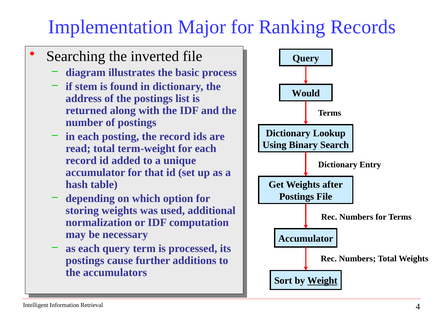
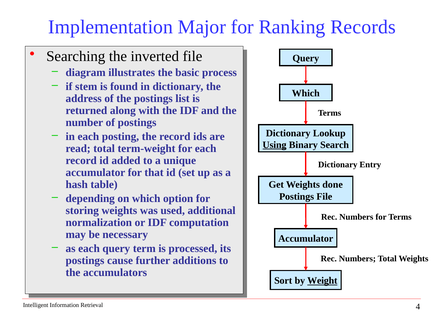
Would: Would -> Which (306, 93)
Using underline: none -> present (274, 145)
after: after -> done (333, 185)
